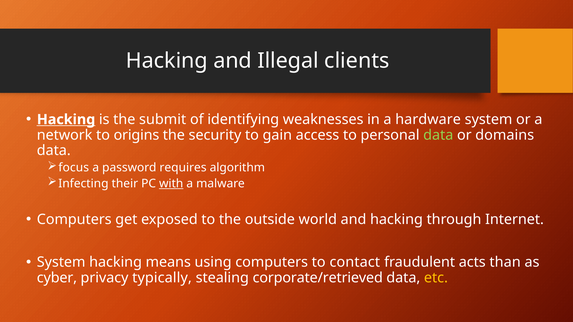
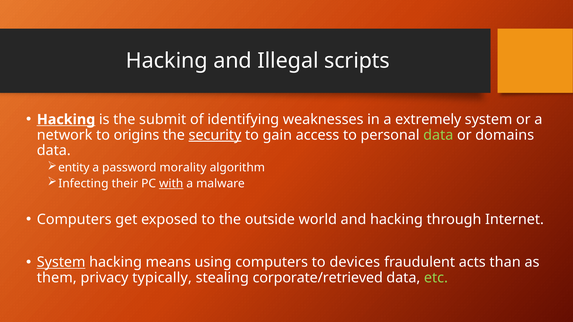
clients: clients -> scripts (357, 61)
hardware: hardware -> extremely (428, 120)
security underline: none -> present (215, 135)
focus: focus -> entity (74, 168)
requires: requires -> morality (183, 168)
System underline: none -> present (61, 262)
contact: contact -> devices (355, 262)
cyber: cyber -> them (57, 278)
etc colour: yellow -> light green (436, 278)
